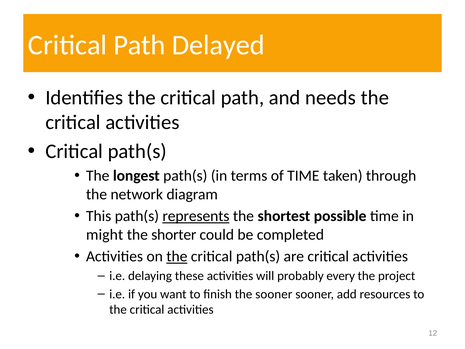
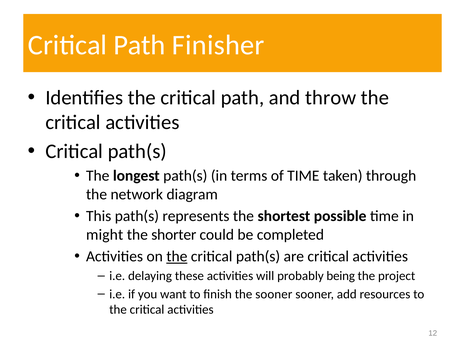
Delayed: Delayed -> Finisher (218, 45)
needs: needs -> throw (331, 98)
represents underline: present -> none (196, 216)
every: every -> being (341, 276)
